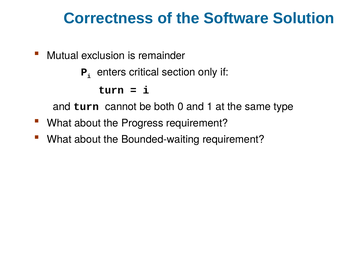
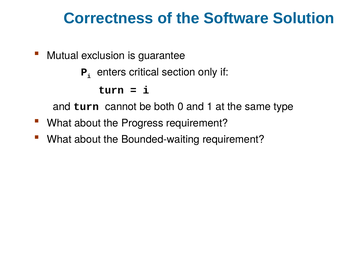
remainder: remainder -> guarantee (162, 55)
